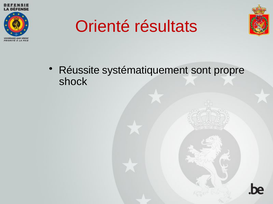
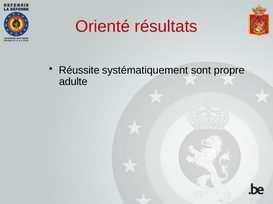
shock: shock -> adulte (73, 82)
